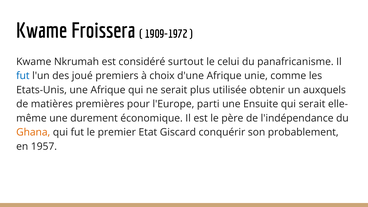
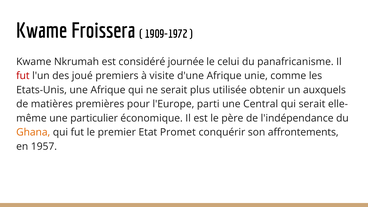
surtout: surtout -> journée (186, 62)
fut colour: blue -> red (23, 76)
choix: choix -> visite (162, 76)
Ensuite: Ensuite -> Central (261, 104)
durement: durement -> particulier (94, 118)
Giscard: Giscard -> Promet (178, 132)
probablement: probablement -> affrontements (303, 132)
